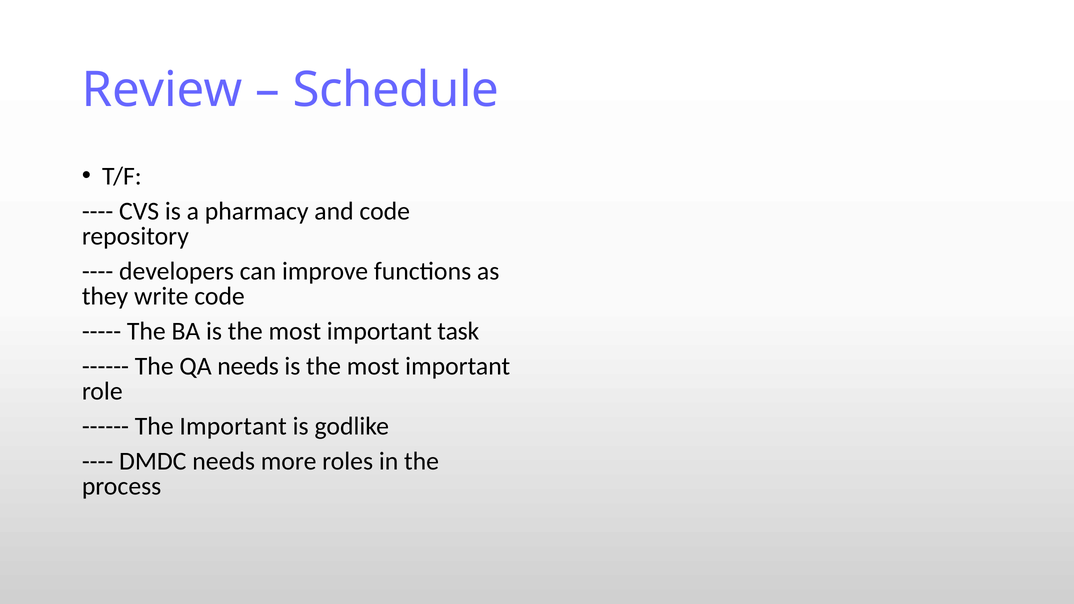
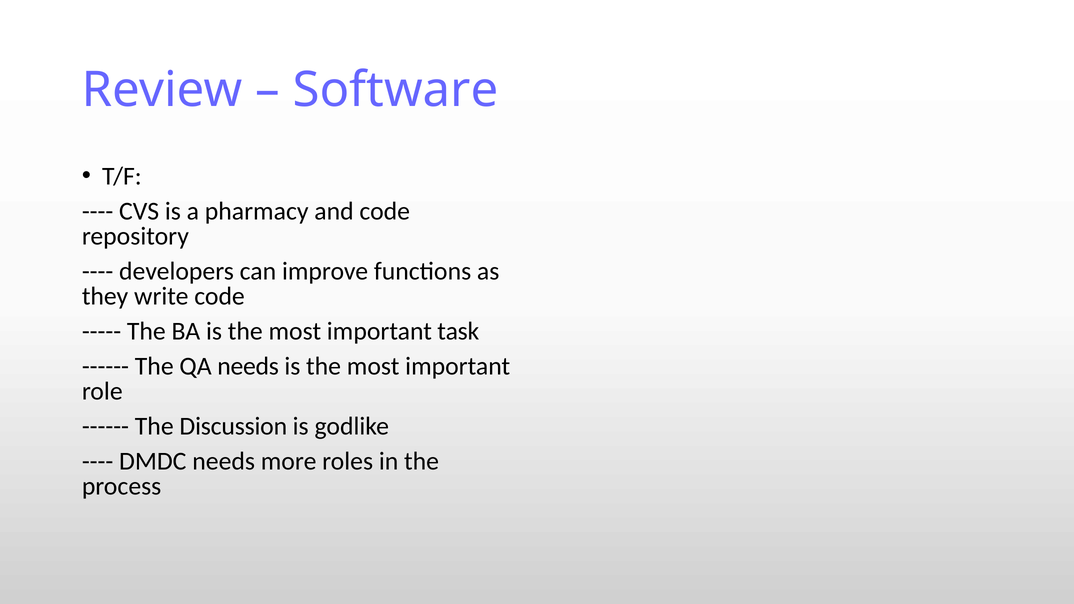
Schedule: Schedule -> Software (396, 90)
The Important: Important -> Discussion (233, 427)
